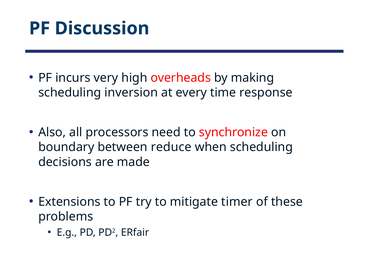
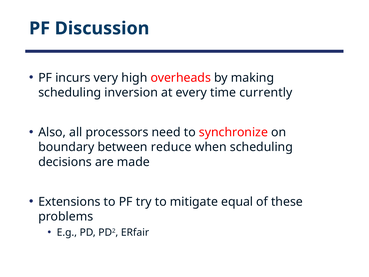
response: response -> currently (266, 93)
timer: timer -> equal (237, 202)
